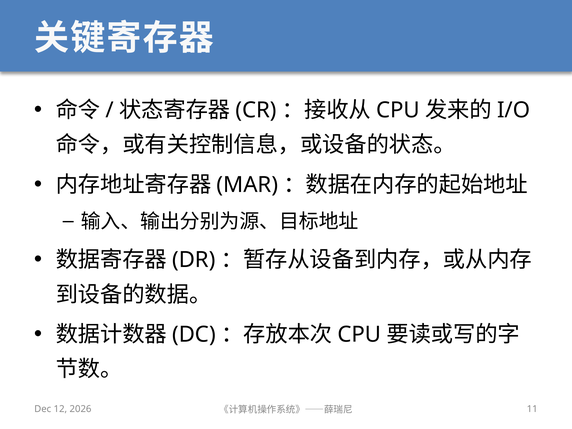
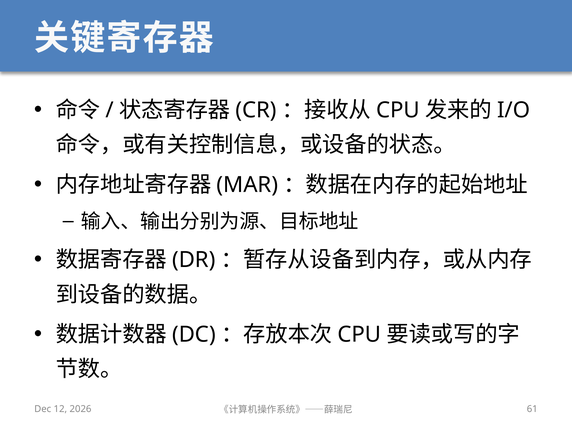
11: 11 -> 61 (532, 409)
